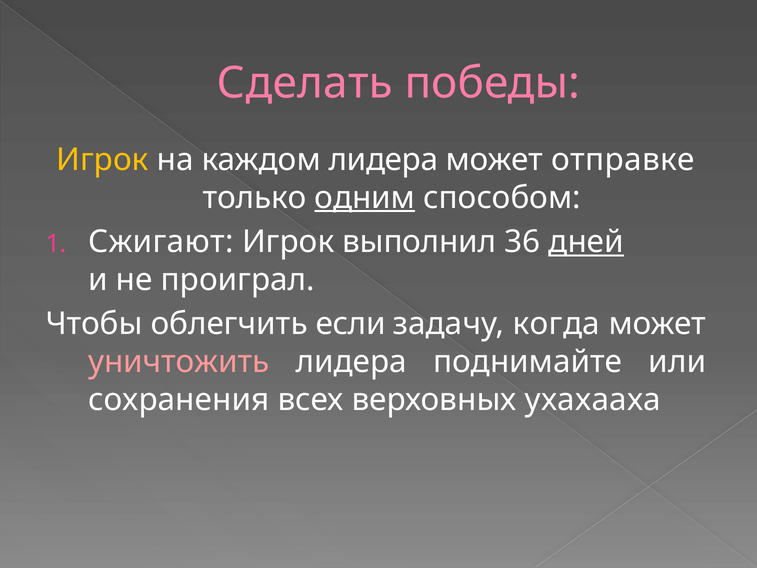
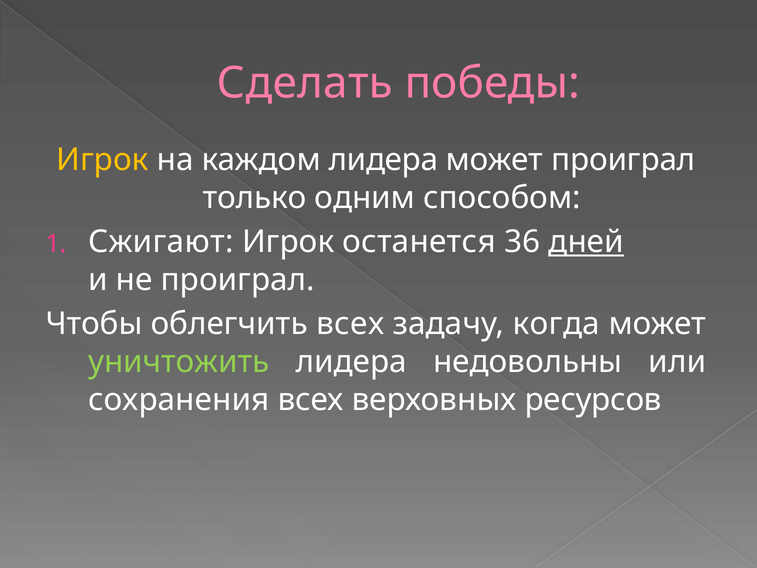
может отправке: отправке -> проиграл (623, 160)
одним underline: present -> none (365, 198)
выполнил: выполнил -> останется (419, 242)
облегчить если: если -> всех (350, 324)
уничтожить colour: pink -> light green (179, 362)
поднимайте: поднимайте -> недовольны (528, 362)
ухахааха: ухахааха -> ресурсов (593, 399)
